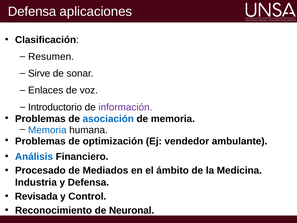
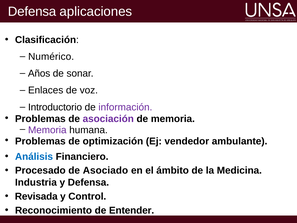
Resumen: Resumen -> Numérico (51, 57)
Sirve: Sirve -> Años (39, 73)
asociación colour: blue -> purple (108, 119)
Memoria colour: blue -> purple (47, 130)
Mediados: Mediados -> Asociado (105, 170)
Neuronal: Neuronal -> Entender (132, 210)
